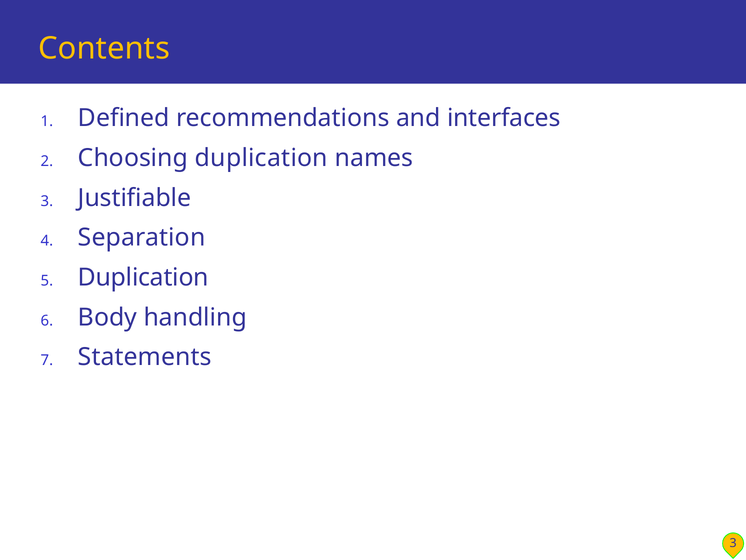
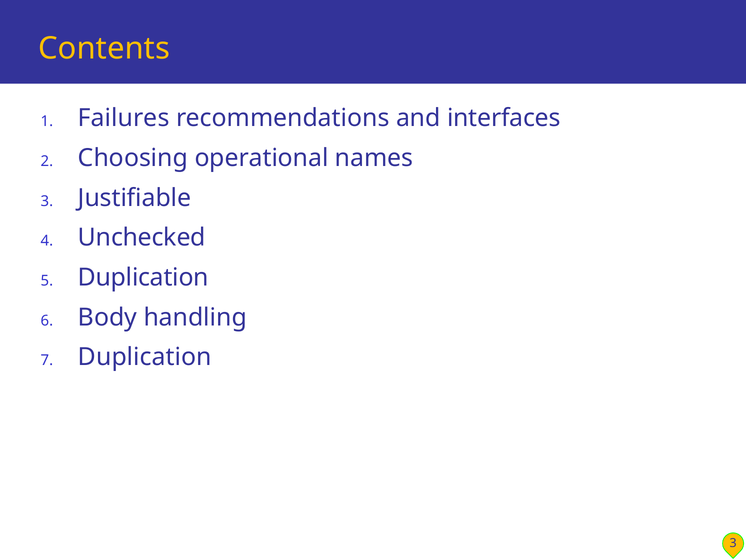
Defined: Defined -> Failures (124, 118)
Choosing duplication: duplication -> operational (262, 158)
Separation: Separation -> Unchecked (142, 237)
Statements: Statements -> Duplication (145, 357)
